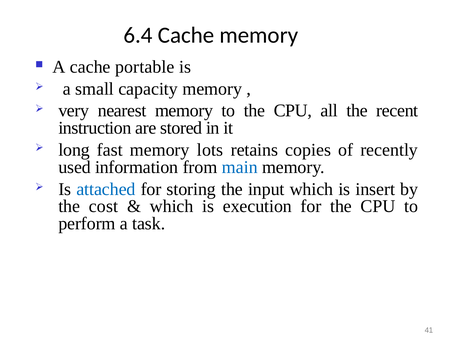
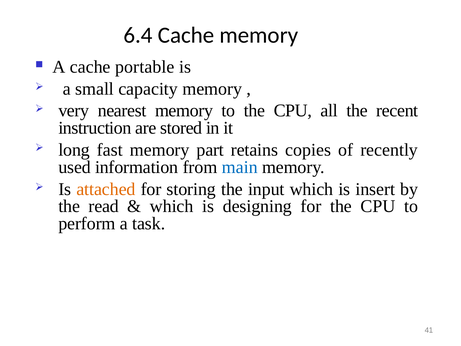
lots: lots -> part (210, 150)
attached colour: blue -> orange (106, 189)
cost: cost -> read (104, 206)
execution: execution -> designing (257, 206)
